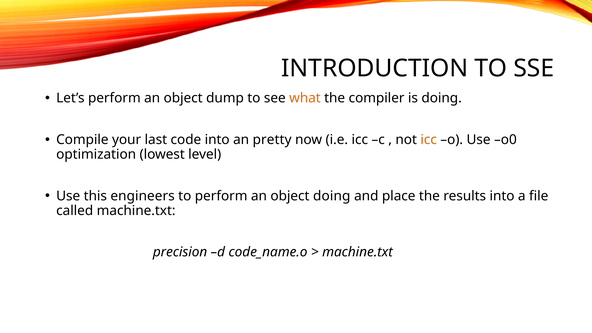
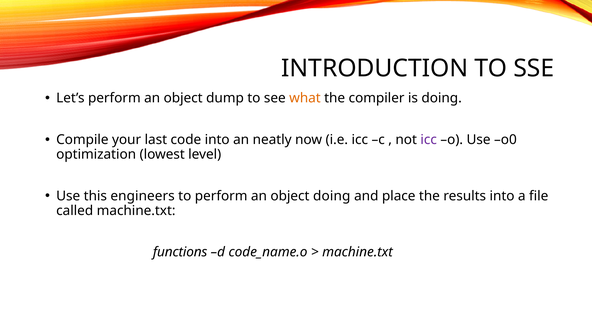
pretty: pretty -> neatly (272, 140)
icc colour: orange -> purple (429, 140)
precision: precision -> functions (180, 252)
